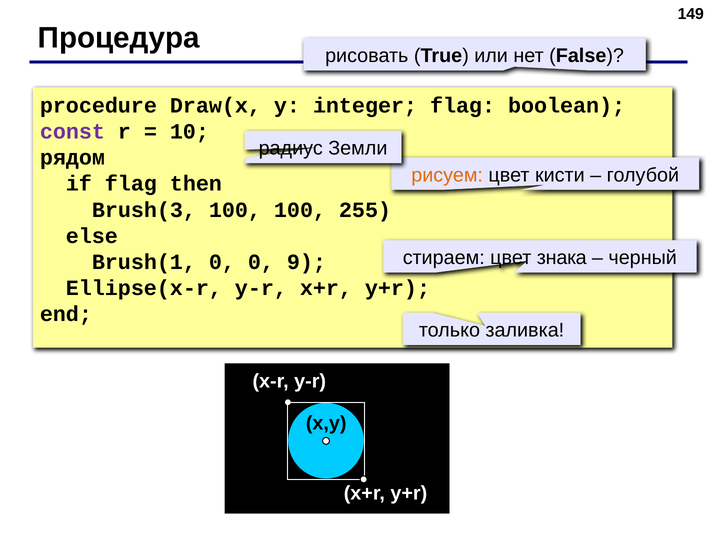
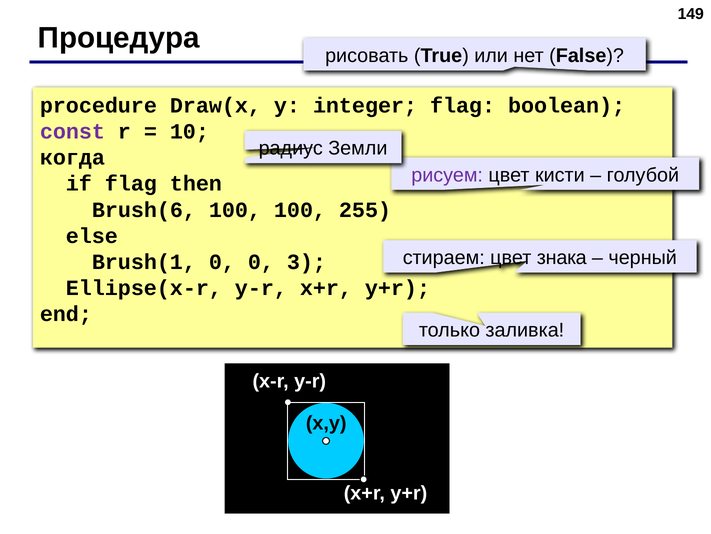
рядом: рядом -> когда (72, 157)
рисуем colour: orange -> purple (447, 175)
Brush(3: Brush(3 -> Brush(6 (144, 210)
9: 9 -> 3 (306, 262)
